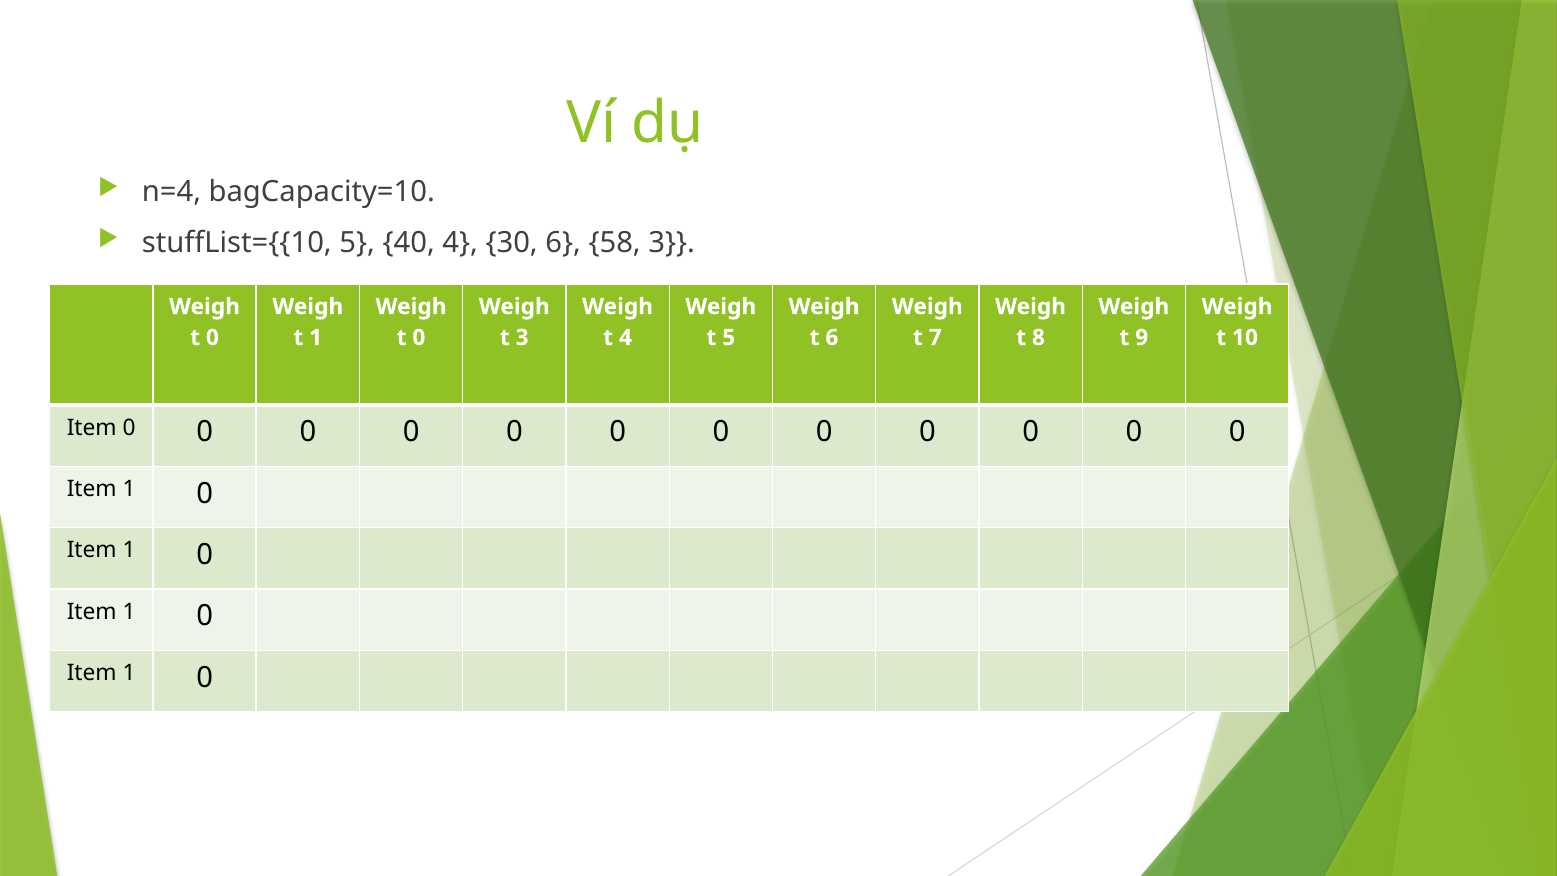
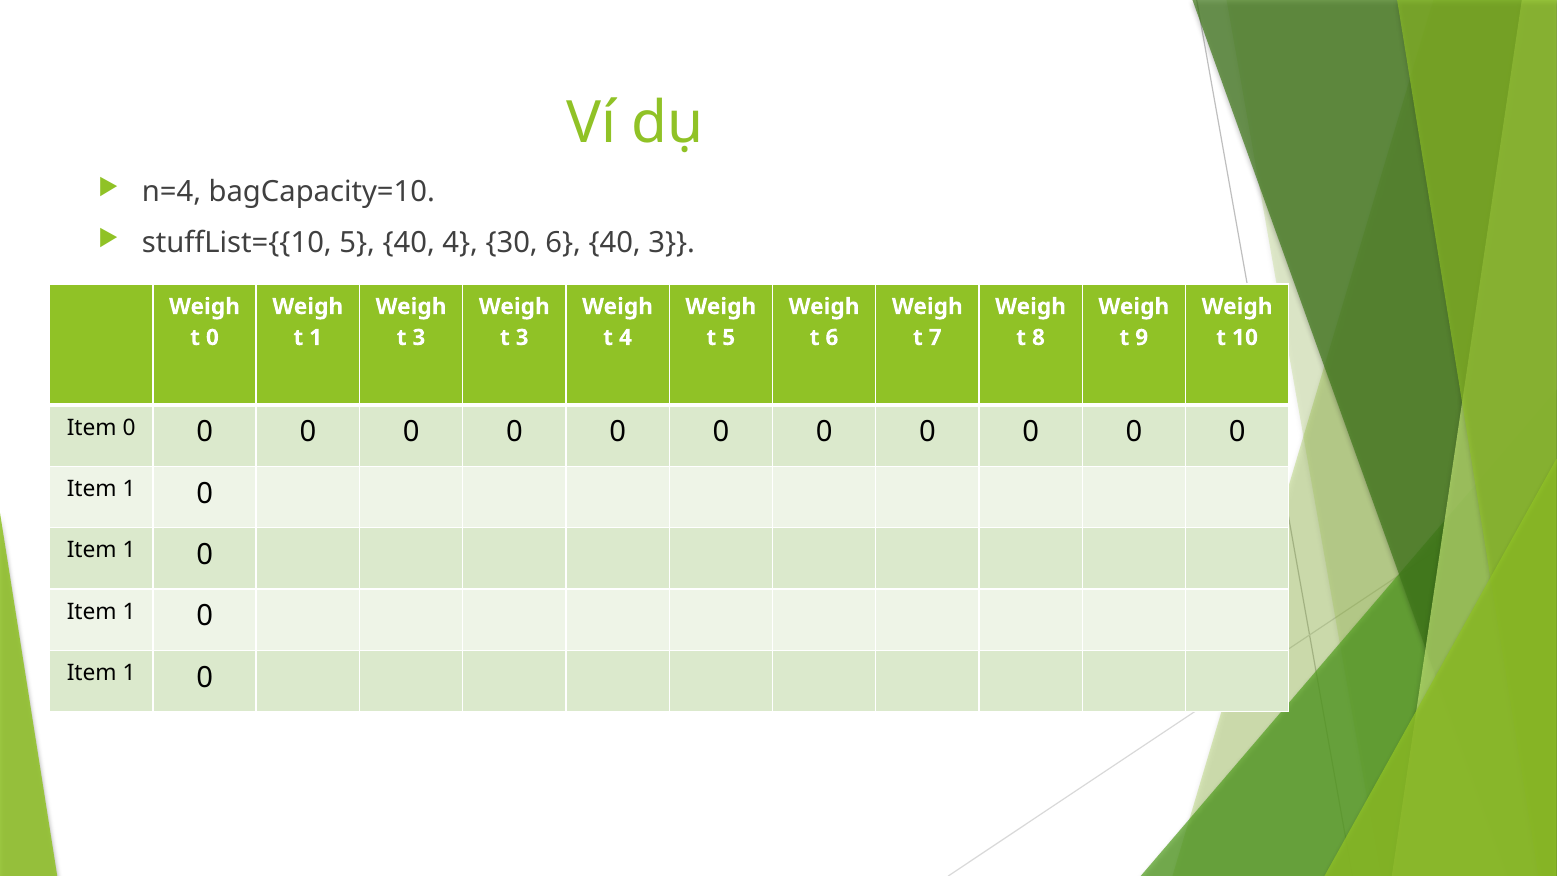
6 58: 58 -> 40 (615, 243)
0: 0 -> 3 (419, 337)
